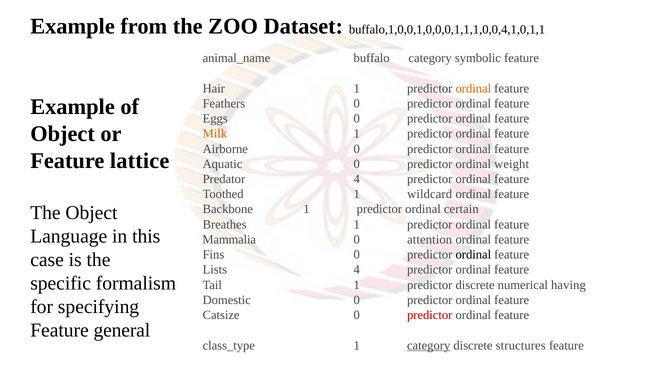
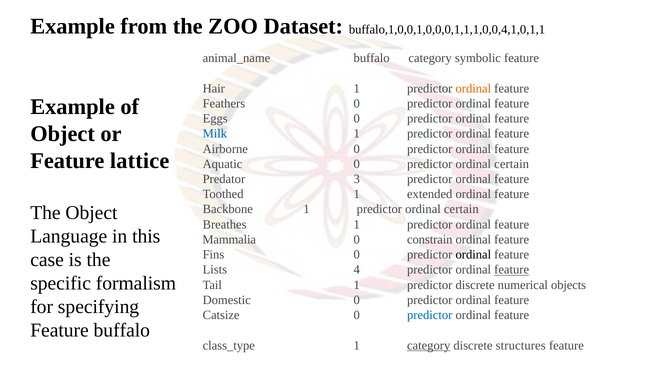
Milk colour: orange -> blue (215, 134)
0 predictor ordinal weight: weight -> certain (512, 164)
Predator 4: 4 -> 3 (357, 179)
wildcard: wildcard -> extended (430, 194)
attention: attention -> constrain (430, 239)
feature underline: none -> present (512, 269)
having: having -> objects (569, 285)
predictor colour: red -> blue (430, 315)
Feature general: general -> buffalo (122, 330)
